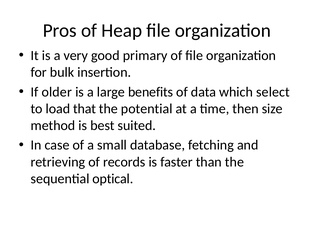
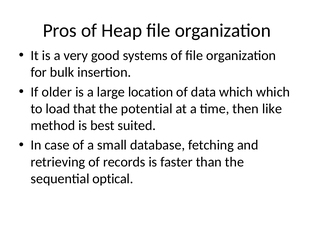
primary: primary -> systems (145, 55)
benefits: benefits -> location (151, 92)
which select: select -> which (273, 92)
size: size -> like (272, 108)
